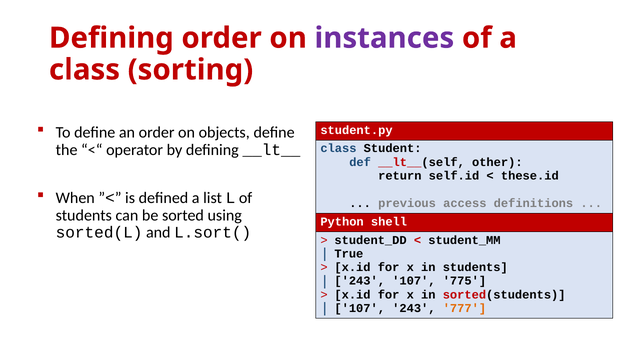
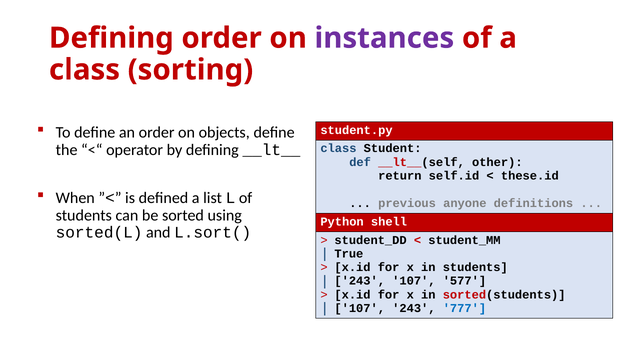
access: access -> anyone (465, 203)
775: 775 -> 577 (464, 281)
777 colour: orange -> blue (464, 308)
